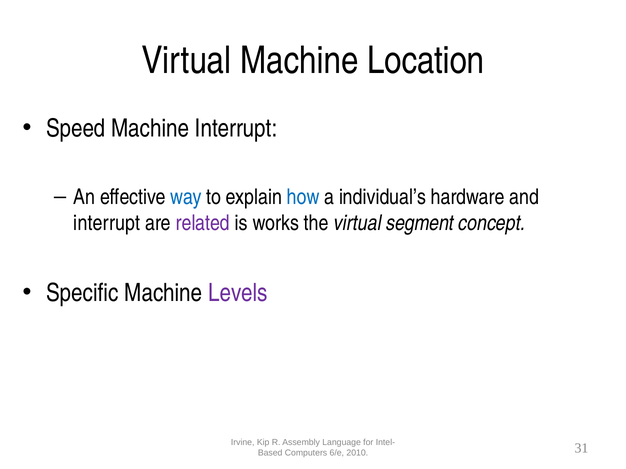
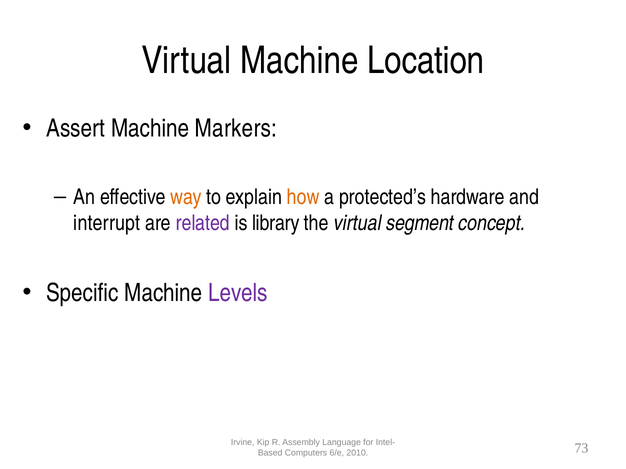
Speed: Speed -> Assert (76, 129)
Machine Interrupt: Interrupt -> Markers (236, 129)
way colour: blue -> orange (186, 197)
how colour: blue -> orange (303, 197)
individual’s: individual’s -> protected’s (383, 197)
works: works -> library (276, 223)
31: 31 -> 73 (581, 449)
